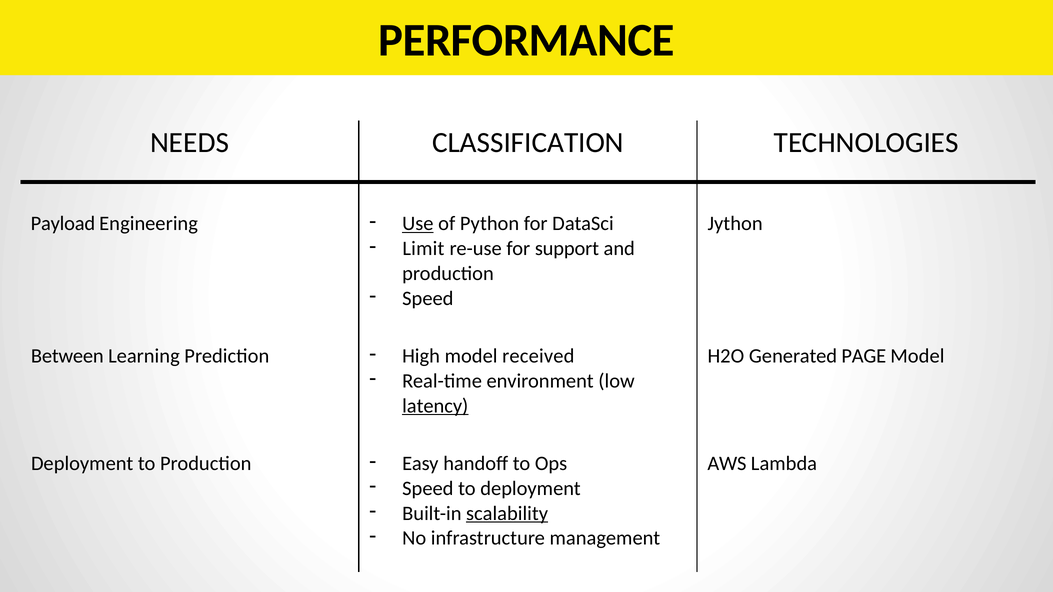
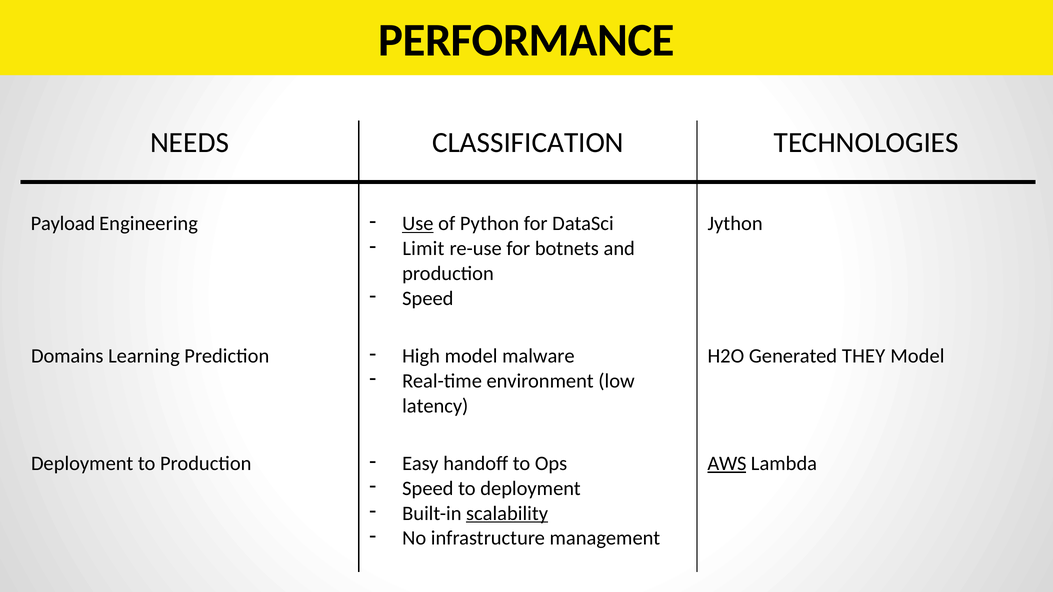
support: support -> botnets (567, 249)
Between: Between -> Domains (67, 356)
received: received -> malware (538, 356)
PAGE: PAGE -> THEY (864, 356)
latency underline: present -> none (435, 406)
AWS underline: none -> present (727, 464)
